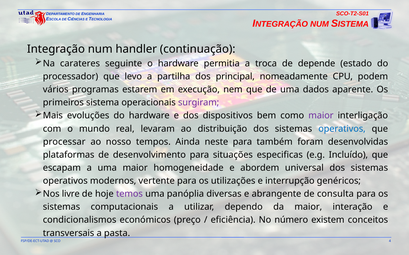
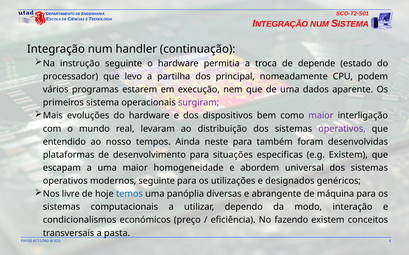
carateres: carateres -> instrução (80, 64)
operativos colour: blue -> purple (342, 129)
processar: processar -> entendido (64, 142)
e.g Incluído: Incluído -> Existem (348, 155)
modernos vertente: vertente -> seguinte (157, 181)
interrupção: interrupção -> designados (290, 181)
temos colour: purple -> blue (129, 194)
consulta: consulta -> máquina (336, 194)
da maior: maior -> modo (308, 207)
número: número -> fazendo (291, 221)
